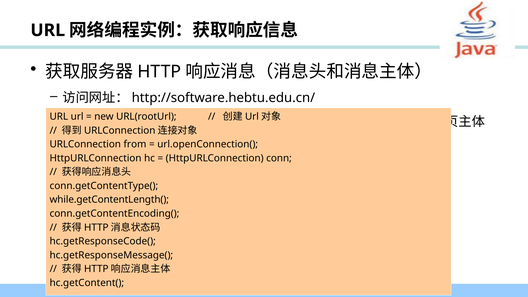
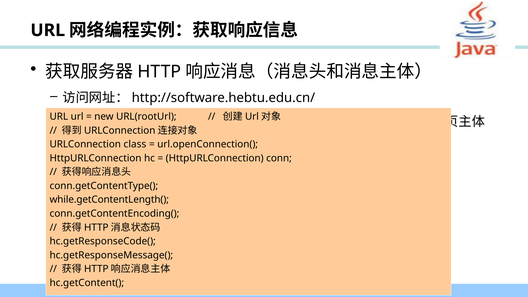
from: from -> class (135, 144)
